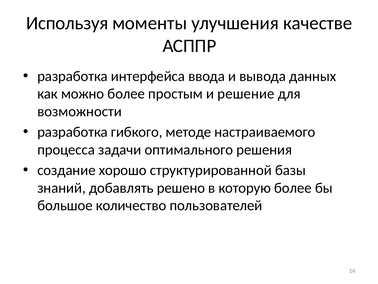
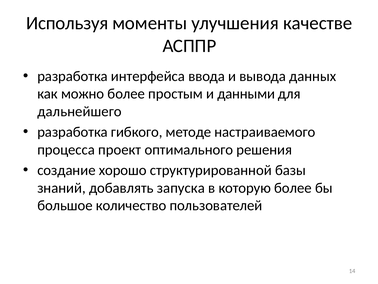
решение: решение -> данными (246, 94)
возможности: возможности -> дальнейшего (80, 111)
задачи: задачи -> проект (120, 149)
решено: решено -> запуска (181, 188)
